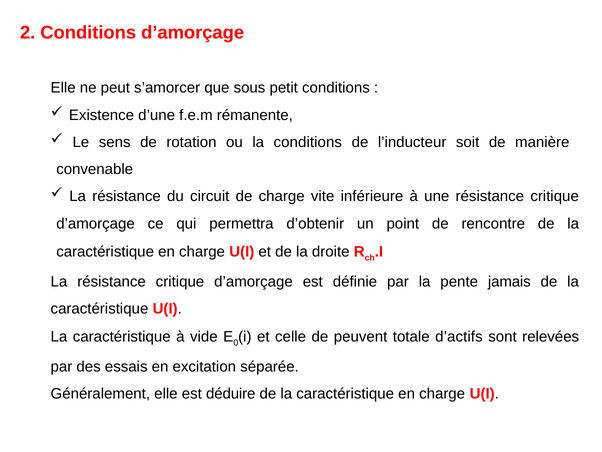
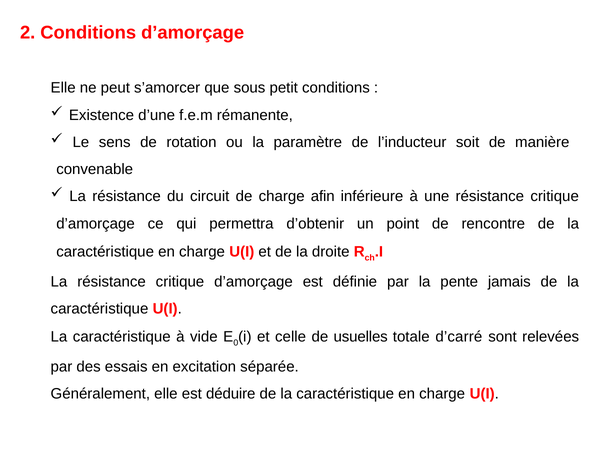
la conditions: conditions -> paramètre (308, 142)
vite: vite -> afin (323, 196)
peuvent: peuvent -> usuelles (361, 337)
d’actifs: d’actifs -> d’carré (459, 337)
